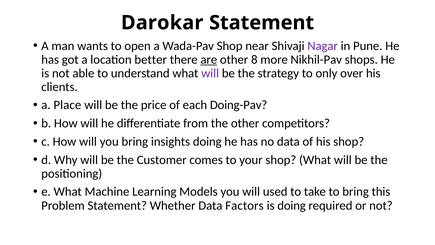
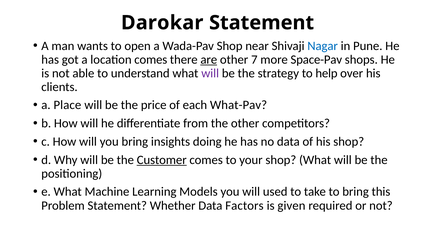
Nagar colour: purple -> blue (323, 46)
location better: better -> comes (151, 59)
8: 8 -> 7 (254, 59)
Nikhil-Pav: Nikhil-Pav -> Space-Pav (316, 59)
only: only -> help (326, 73)
Doing-Pav: Doing-Pav -> What-Pav (239, 105)
Customer underline: none -> present (162, 160)
is doing: doing -> given (291, 205)
